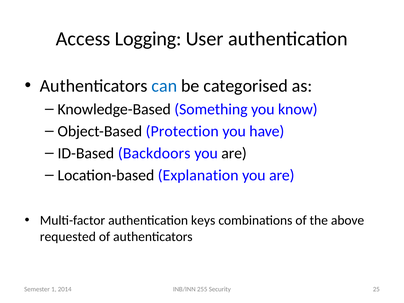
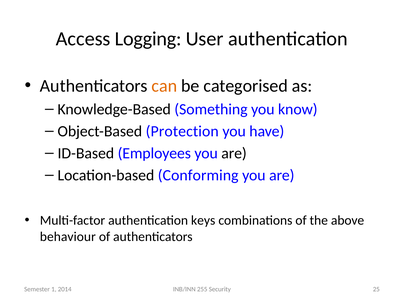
can colour: blue -> orange (164, 86)
Backdoors: Backdoors -> Employees (154, 153)
Explanation: Explanation -> Conforming (198, 175)
requested: requested -> behaviour (68, 237)
